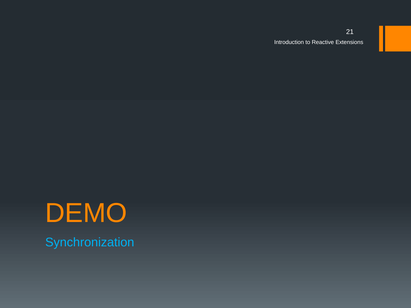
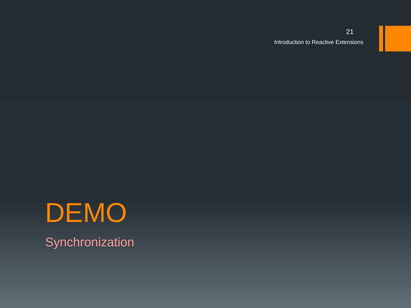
Synchronization colour: light blue -> pink (90, 243)
